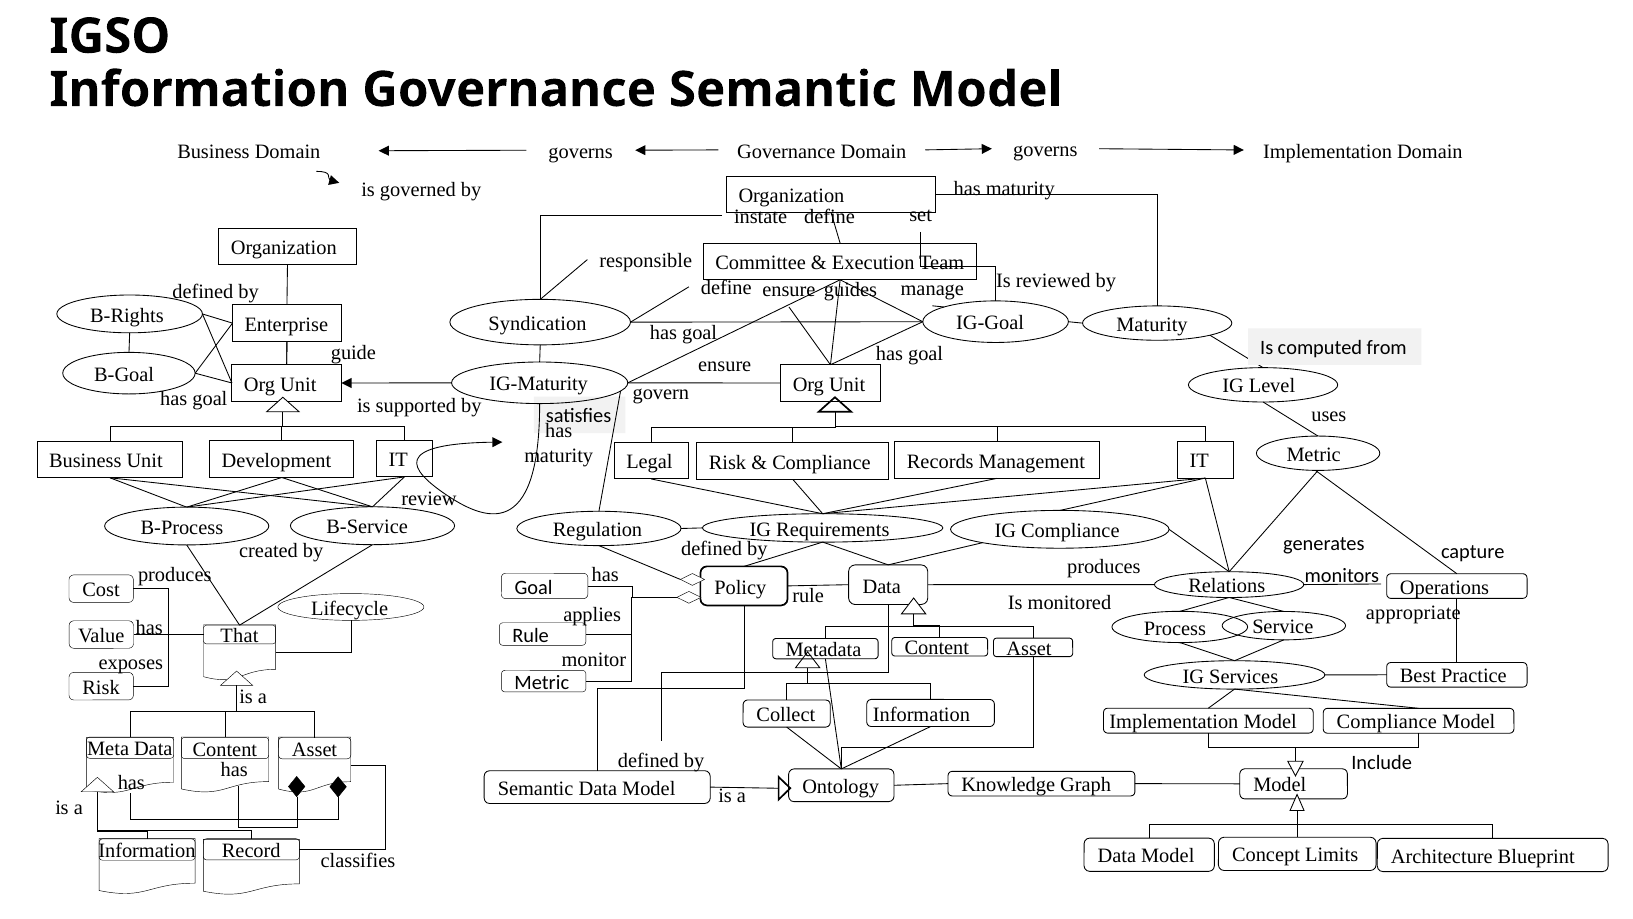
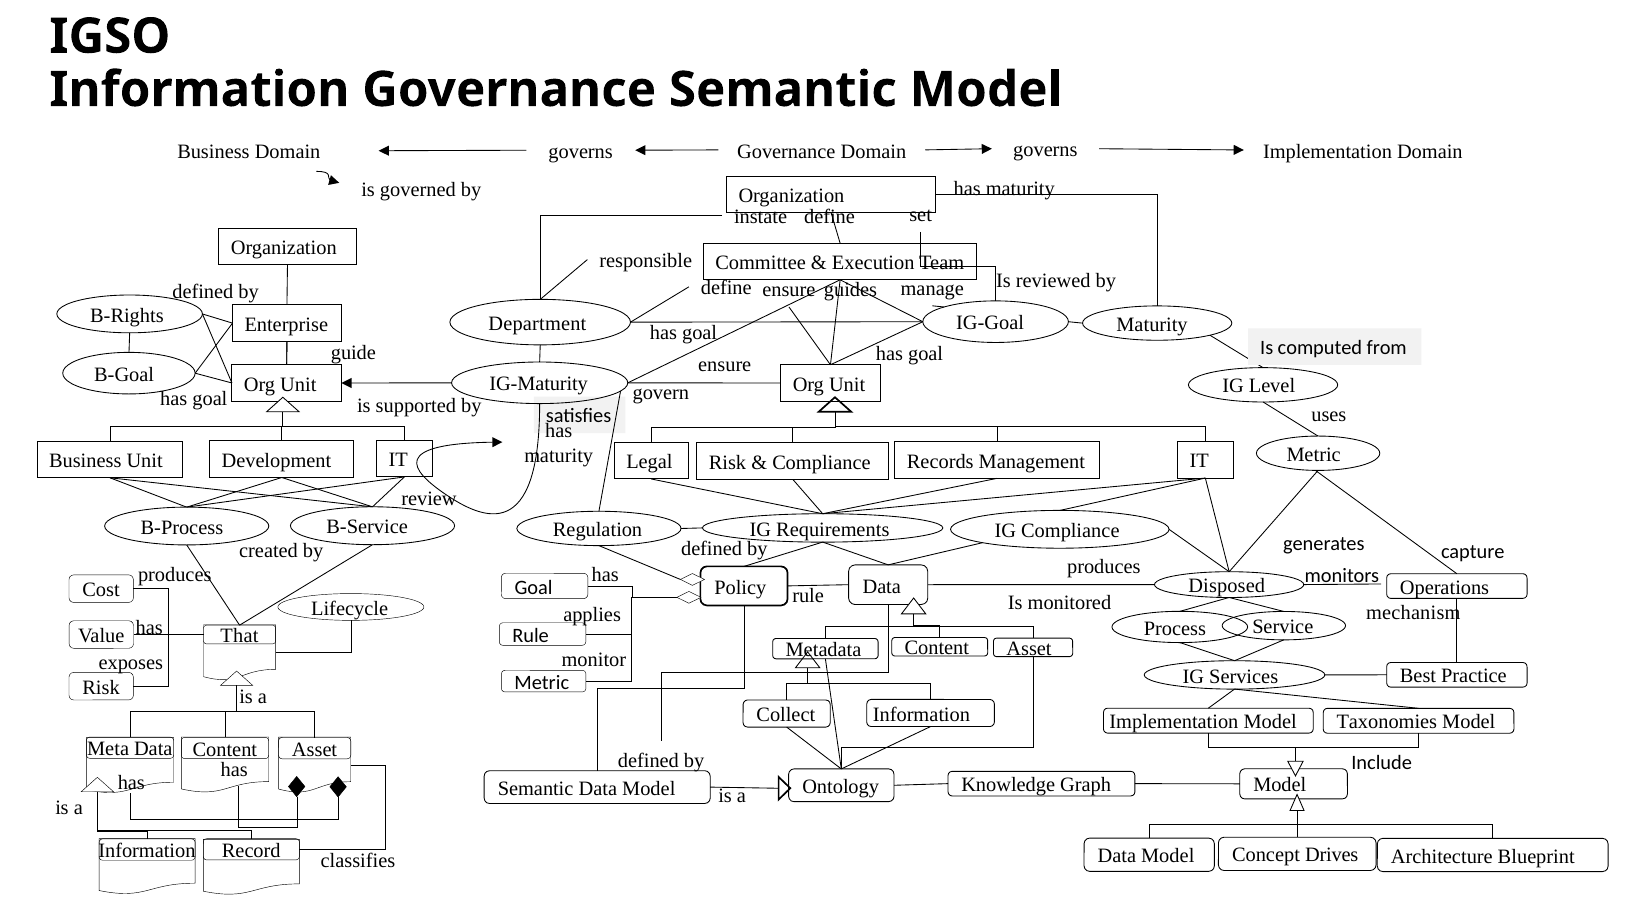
Syndication: Syndication -> Department (537, 323)
Relations: Relations -> Disposed (1227, 586)
appropriate: appropriate -> mechanism (1413, 613)
Model Compliance: Compliance -> Taxonomies (1387, 722)
Limits: Limits -> Drives (1332, 855)
